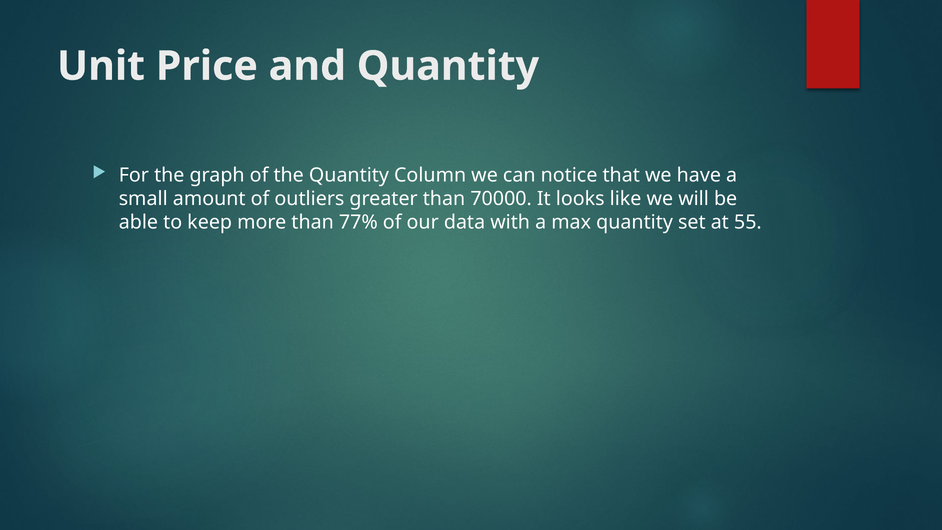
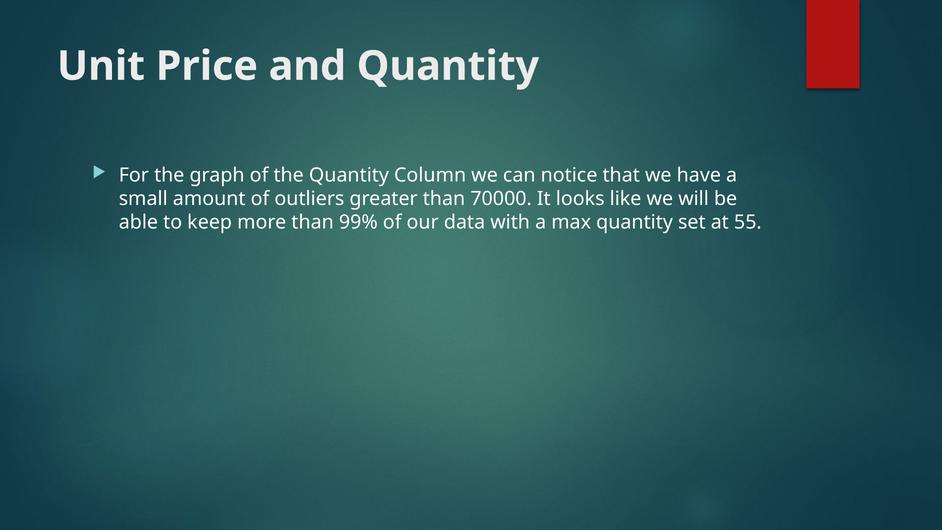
77%: 77% -> 99% (358, 222)
